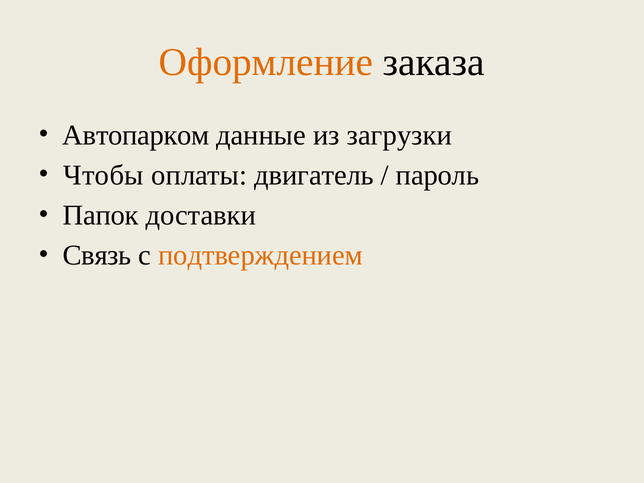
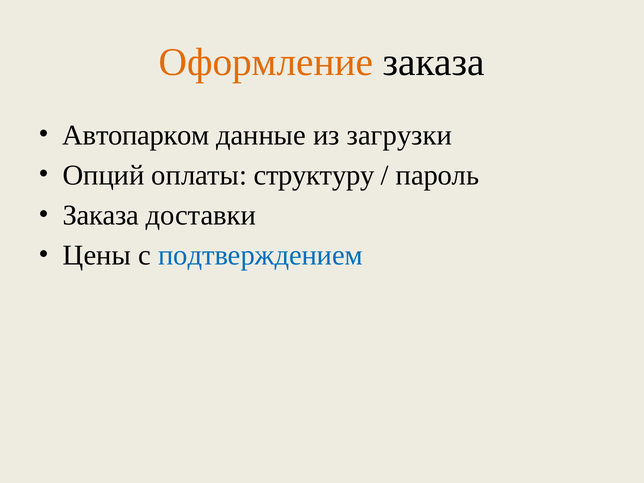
Чтобы: Чтобы -> Опций (104, 175)
двигатель: двигатель -> структуру (314, 175)
Папок: Папок -> Заказа (101, 215)
Связь: Связь -> Цены (97, 255)
подтверждением colour: orange -> blue (260, 255)
